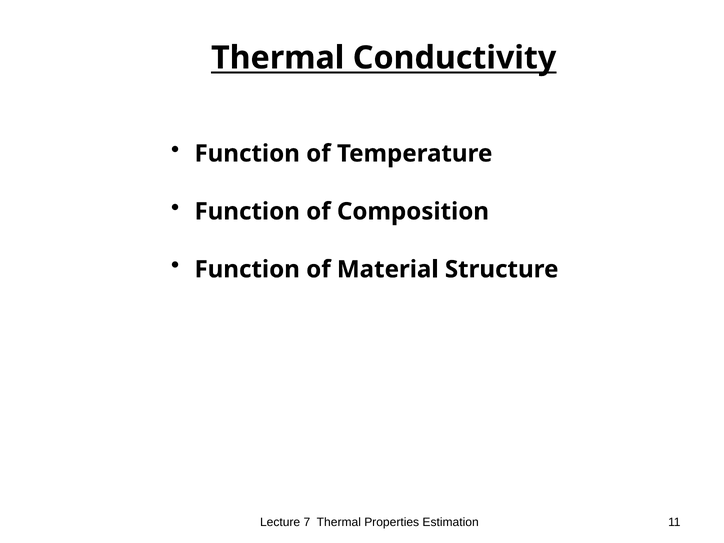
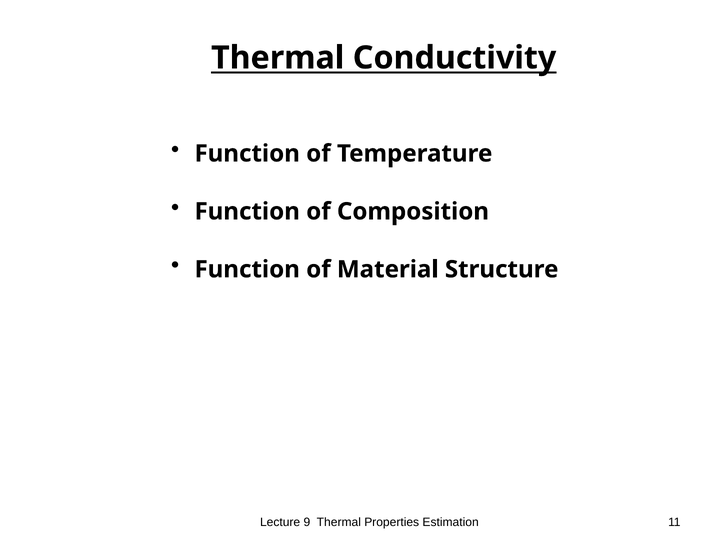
7: 7 -> 9 (307, 522)
